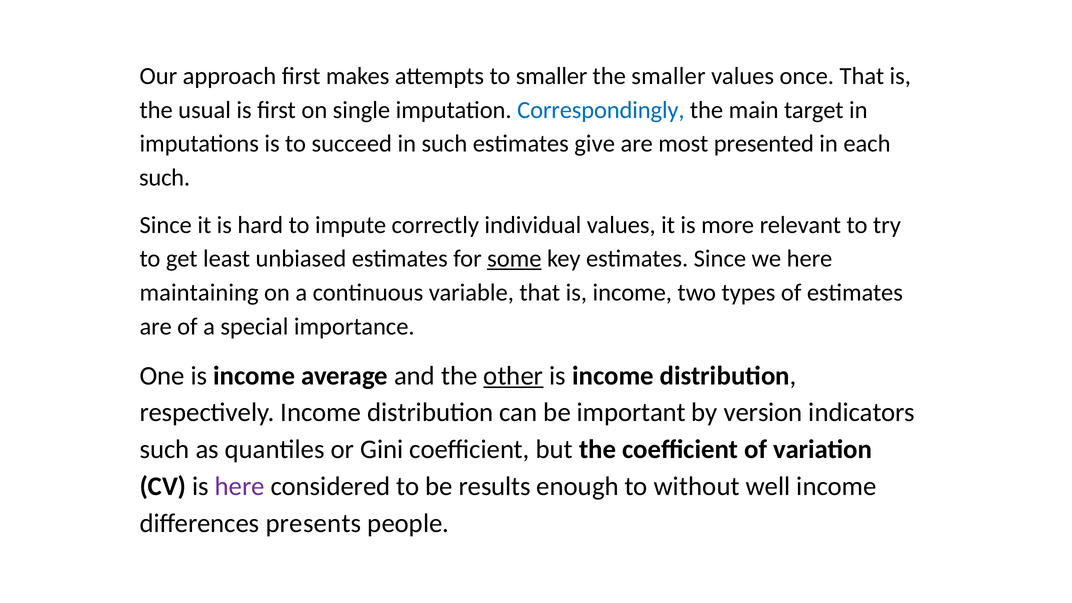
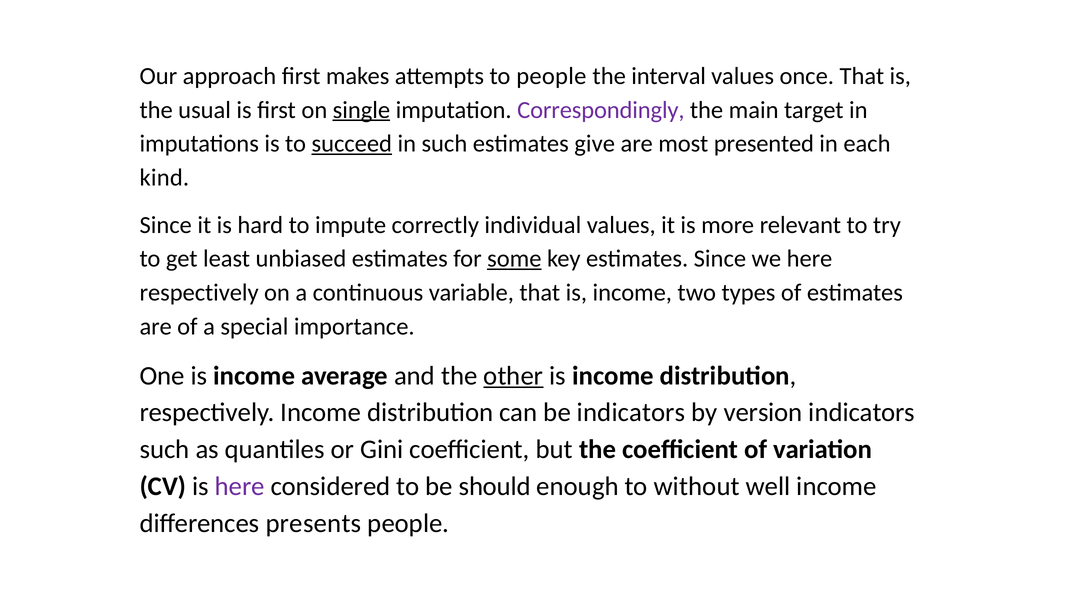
to smaller: smaller -> people (551, 76)
the smaller: smaller -> interval (669, 76)
single underline: none -> present (361, 110)
Correspondingly colour: blue -> purple (601, 110)
succeed underline: none -> present (352, 144)
such: such -> kind (164, 178)
maintaining: maintaining -> respectively (199, 293)
be important: important -> indicators (631, 413)
results: results -> should (495, 487)
